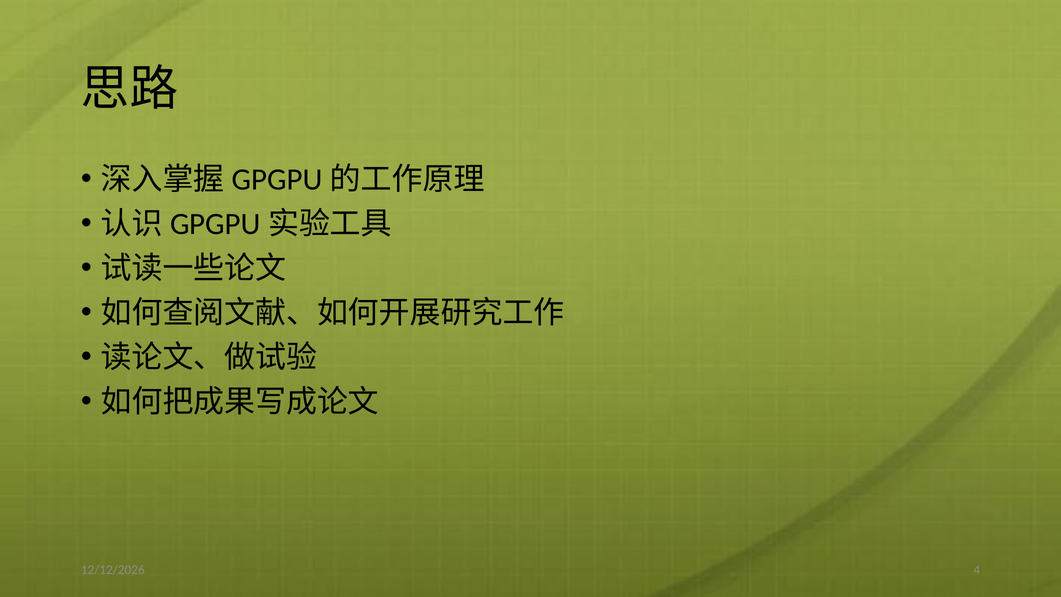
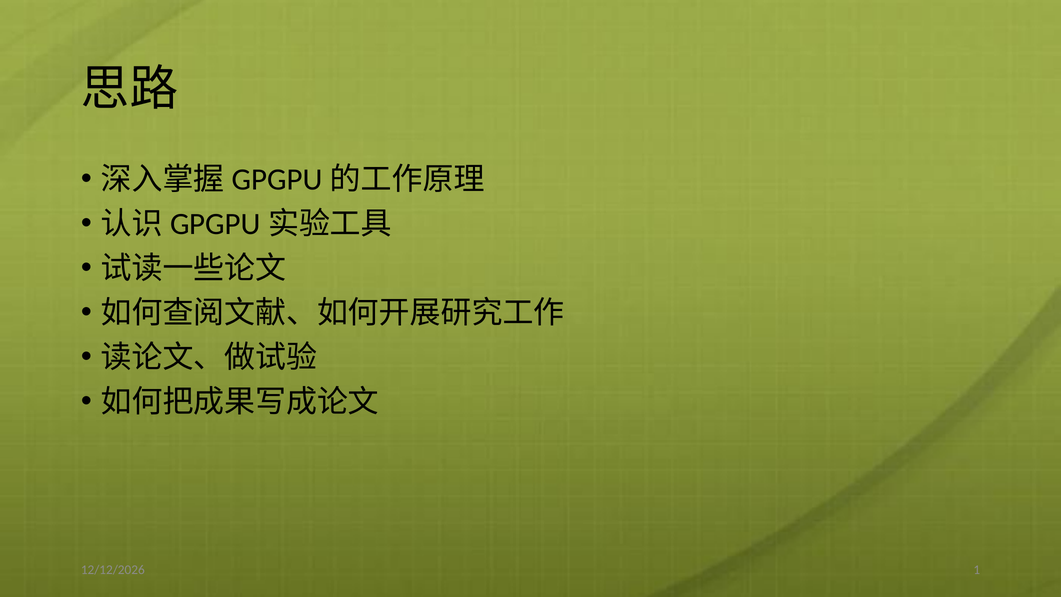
4: 4 -> 1 (977, 570)
